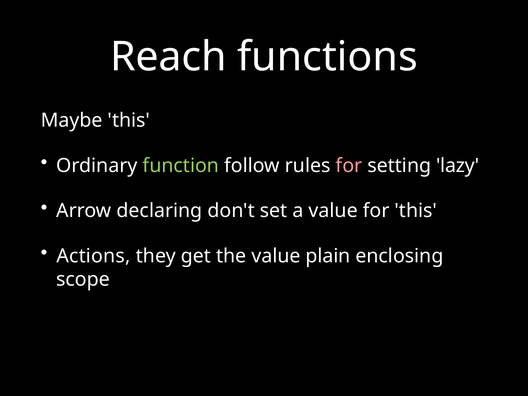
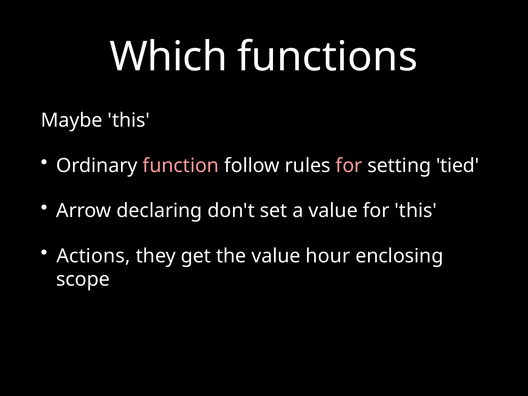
Reach: Reach -> Which (168, 57)
function colour: light green -> pink (181, 166)
lazy: lazy -> tied (458, 166)
plain: plain -> hour (328, 256)
